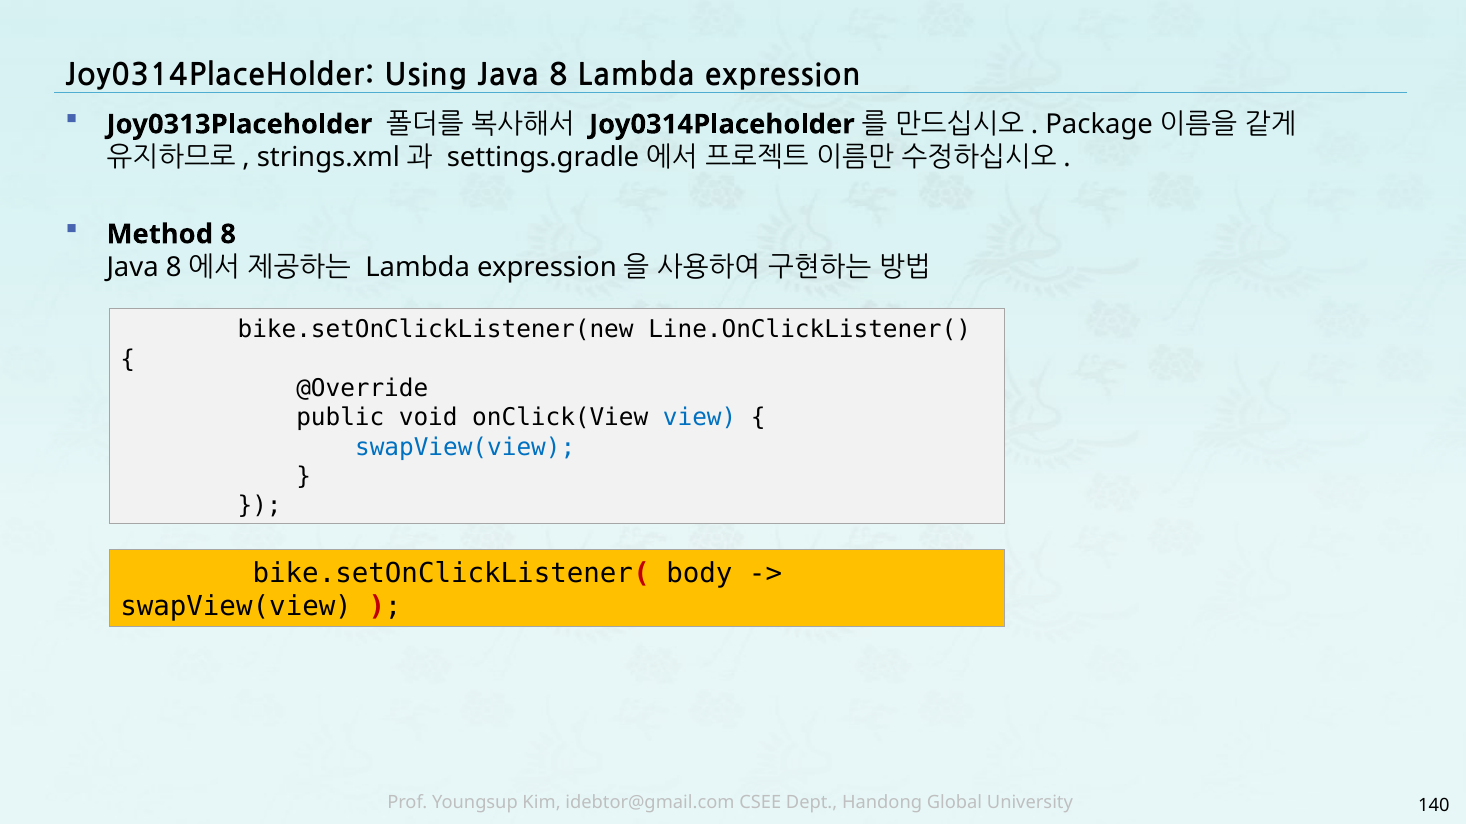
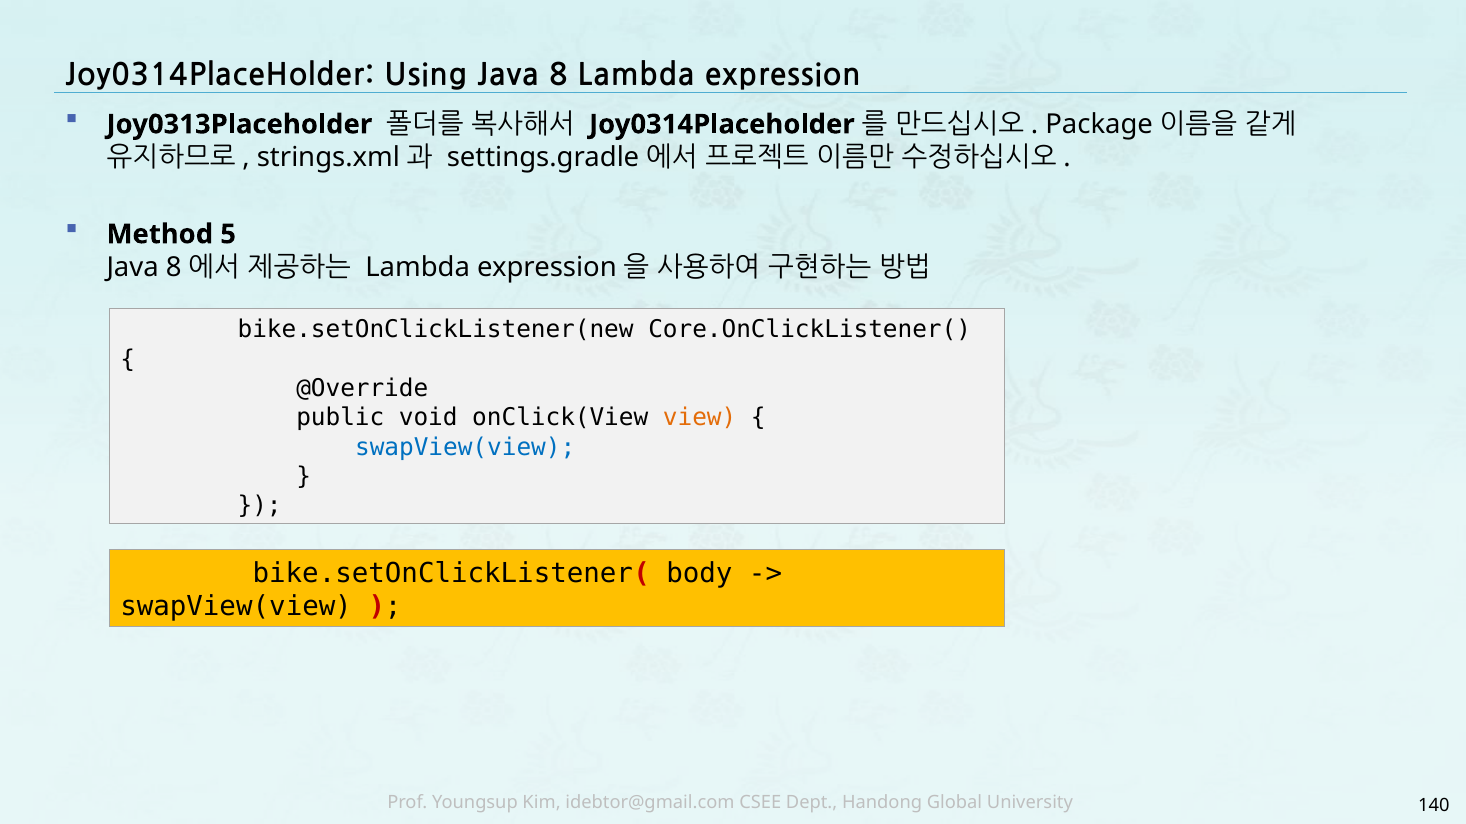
Method 8: 8 -> 5 (228, 234)
Line.OnClickListener(: Line.OnClickListener( -> Core.OnClickListener( (810, 330)
view colour: blue -> orange (700, 418)
